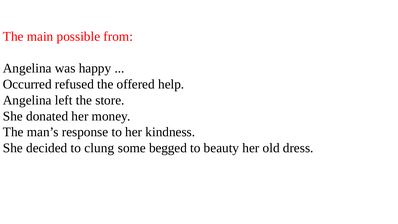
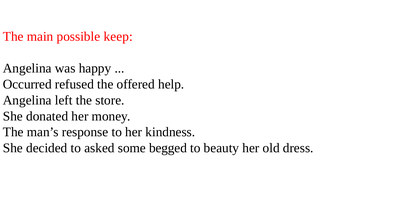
from: from -> keep (118, 36)
clung: clung -> asked (99, 148)
